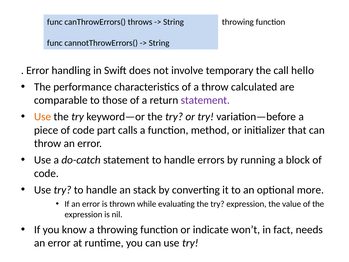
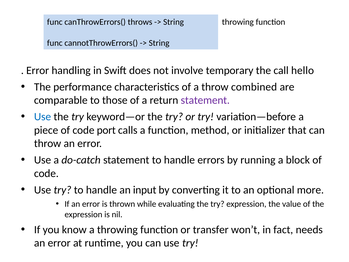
calculated: calculated -> combined (254, 87)
Use colour: orange -> blue (43, 117)
part: part -> port (106, 130)
stack: stack -> input (145, 190)
indicate: indicate -> transfer (211, 229)
